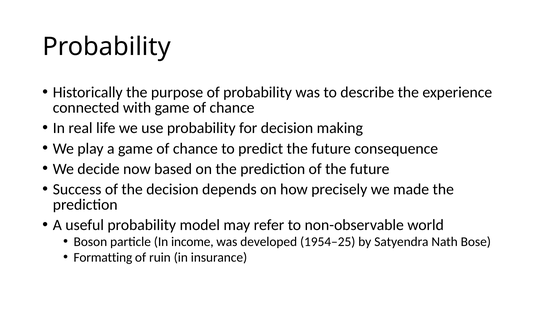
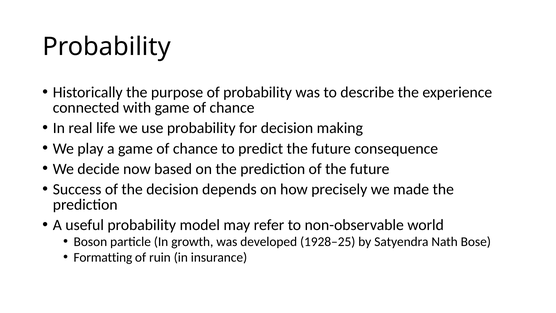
income: income -> growth (192, 242)
1954–25: 1954–25 -> 1928–25 (328, 242)
